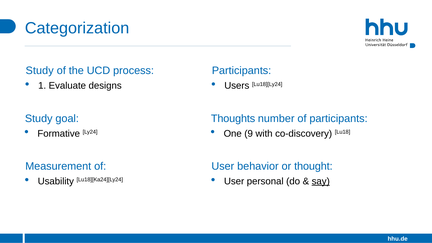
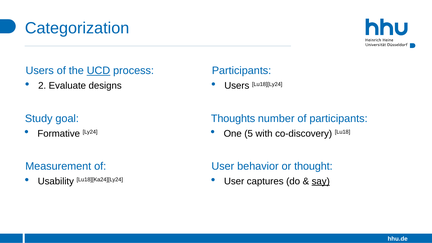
Study: Study -> Users (40, 71)
UCD underline: none -> present (98, 71)
1: 1 -> 2 (42, 86)
9: 9 -> 5 (249, 134)
personal: personal -> captures (265, 182)
